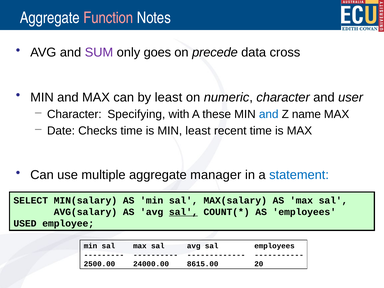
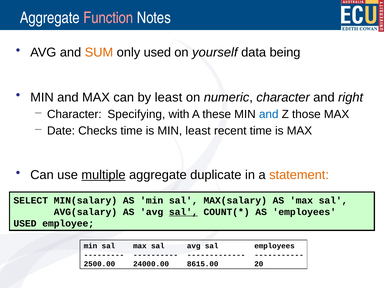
SUM colour: purple -> orange (99, 52)
only goes: goes -> used (157, 52)
precede: precede -> yourself (215, 52)
cross: cross -> being (285, 52)
user: user -> right (351, 97)
name: name -> those (306, 114)
multiple underline: none -> present (103, 175)
manager: manager -> duplicate (216, 175)
statement colour: blue -> orange (299, 175)
